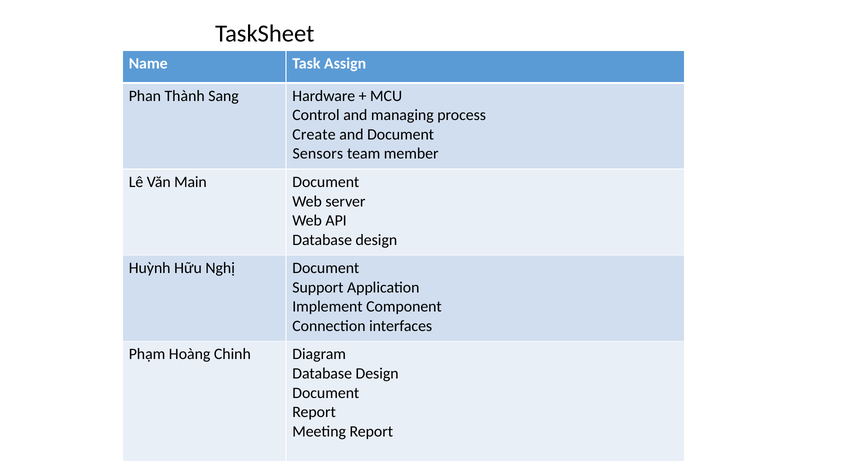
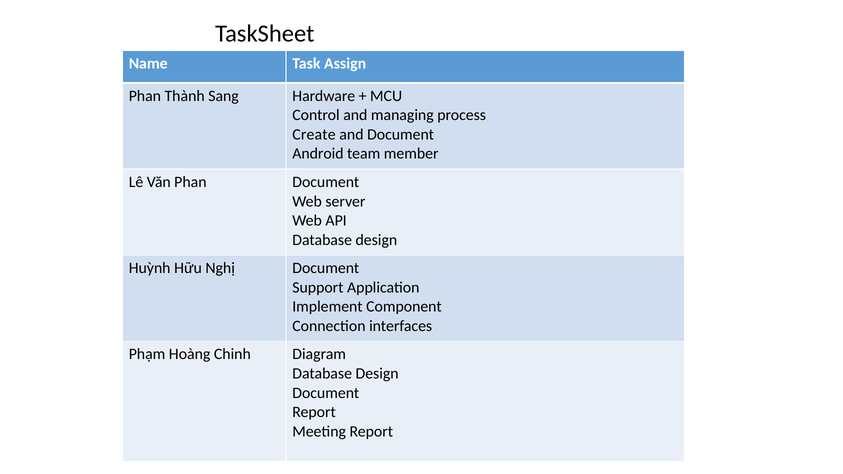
Sensors: Sensors -> Android (318, 154)
Văn Main: Main -> Phan (190, 182)
